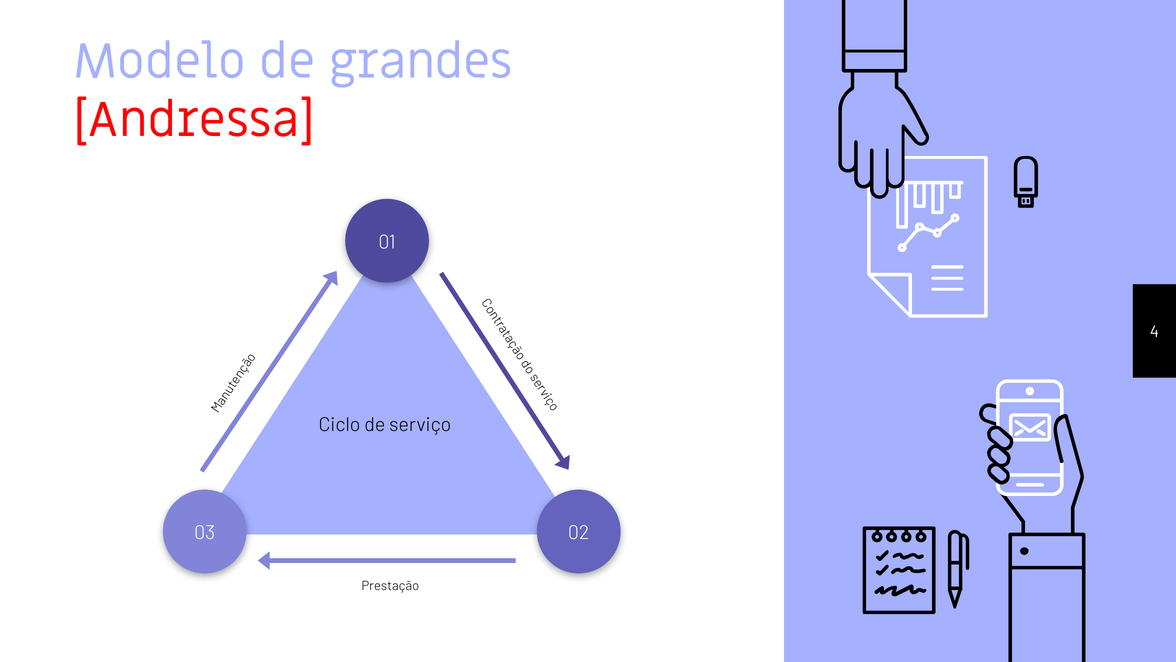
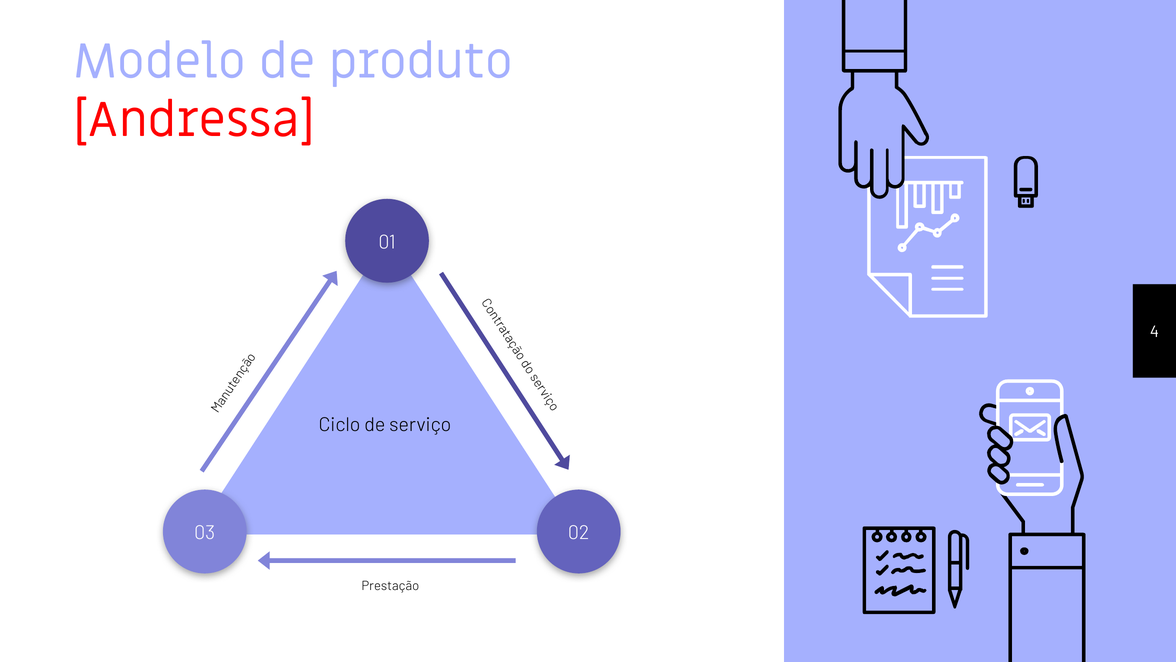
grandes: grandes -> produto (421, 61)
